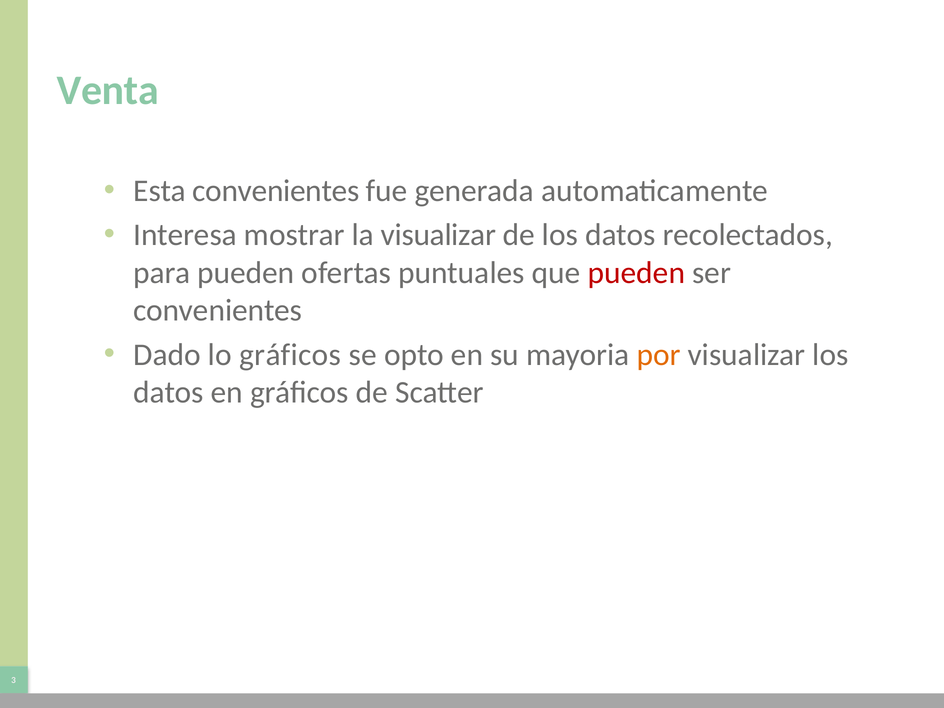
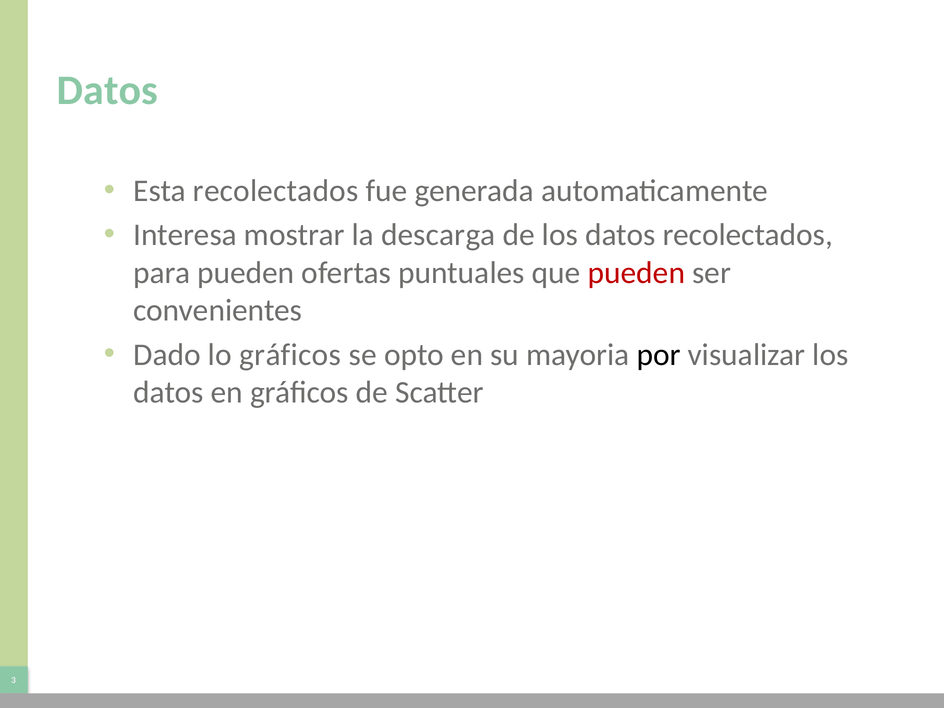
Venta: Venta -> Datos (107, 90)
Esta convenientes: convenientes -> recolectados (276, 191)
la visualizar: visualizar -> descarga (438, 235)
por colour: orange -> black (659, 355)
